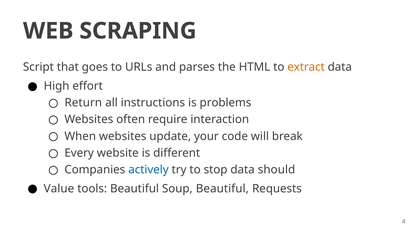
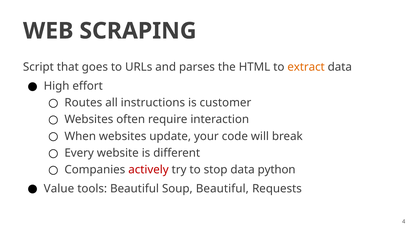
Return: Return -> Routes (83, 103)
problems: problems -> customer (225, 103)
actively colour: blue -> red (148, 169)
should: should -> python (277, 169)
